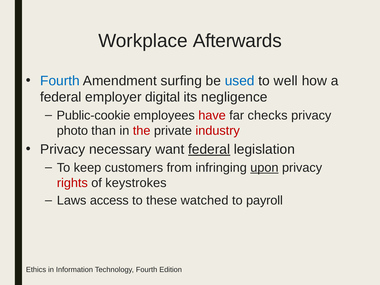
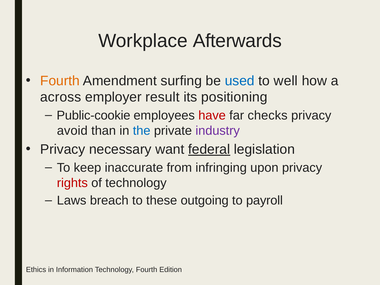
Fourth colour: blue -> orange (60, 81)
federal: federal -> across (61, 97)
digital: digital -> result (163, 97)
negligence: negligence -> positioning (234, 97)
photo: photo -> avoid (72, 131)
the colour: red -> blue (142, 131)
industry colour: red -> purple (218, 131)
customers: customers -> inaccurate (134, 168)
upon underline: present -> none (264, 168)
of keystrokes: keystrokes -> technology (136, 183)
access: access -> breach (109, 201)
watched: watched -> outgoing (205, 201)
